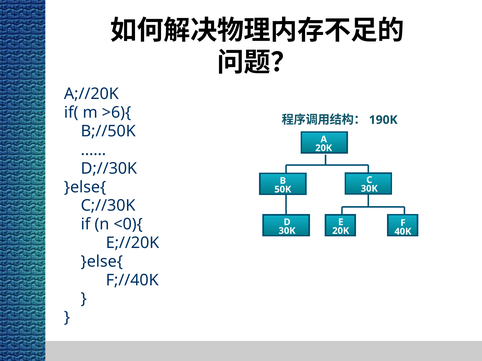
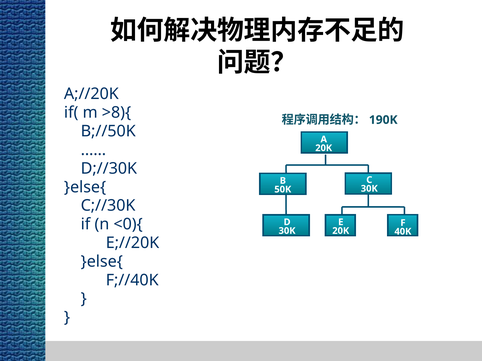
>6){: >6){ -> >8){ (116, 113)
